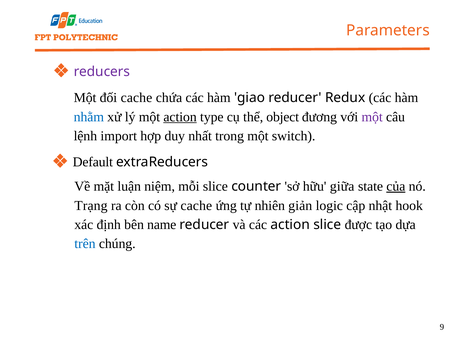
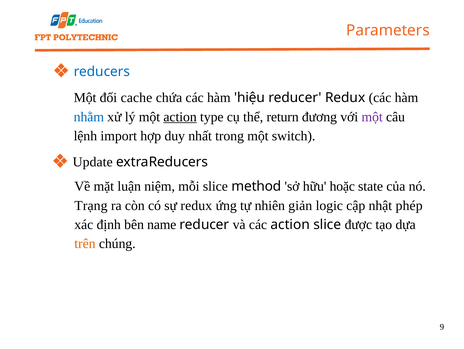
reducers colour: purple -> blue (102, 72)
giao: giao -> hiệu (250, 98)
object: object -> return (283, 117)
Default: Default -> Update (93, 162)
counter: counter -> method (256, 186)
giữa: giữa -> hoặc (342, 186)
của underline: present -> none (396, 186)
sự cache: cache -> redux (196, 205)
hook: hook -> phép (409, 205)
trên colour: blue -> orange (85, 244)
